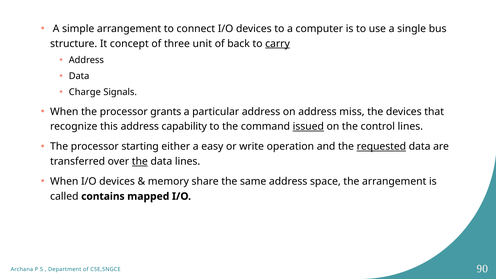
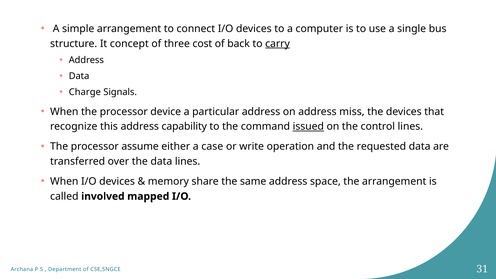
unit: unit -> cost (202, 44)
grants: grants -> device (166, 112)
starting: starting -> assume (140, 147)
easy: easy -> case (212, 147)
requested underline: present -> none (381, 147)
the underline: present -> none (140, 161)
contains: contains -> involved (103, 196)
90: 90 -> 31 (482, 269)
